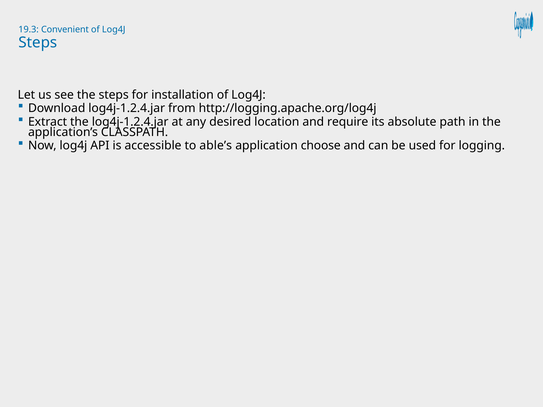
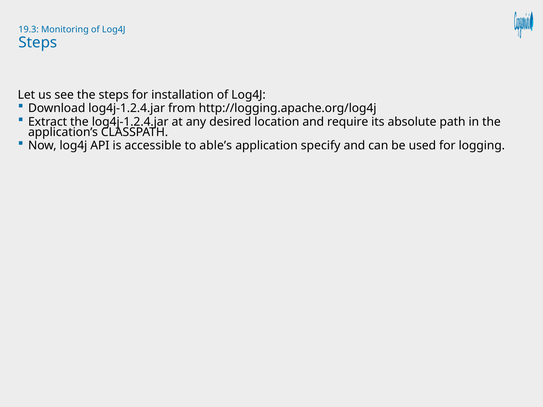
Convenient: Convenient -> Monitoring (65, 30)
choose: choose -> specify (321, 146)
